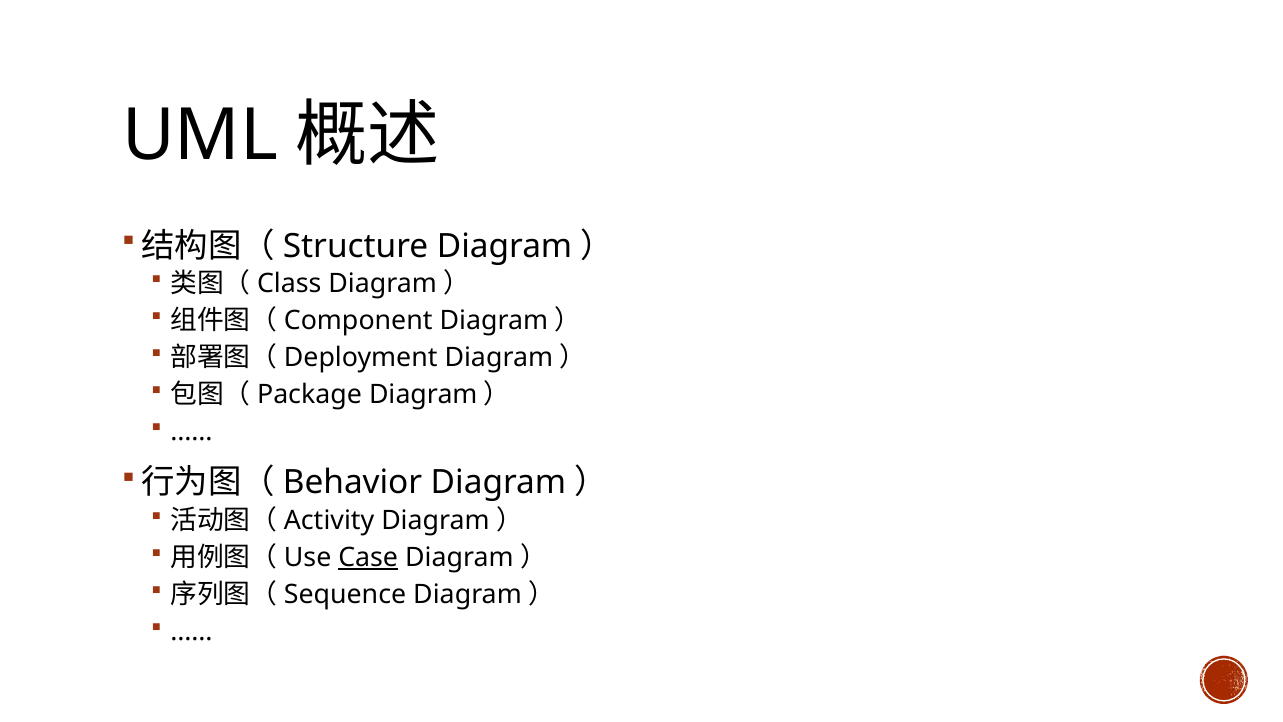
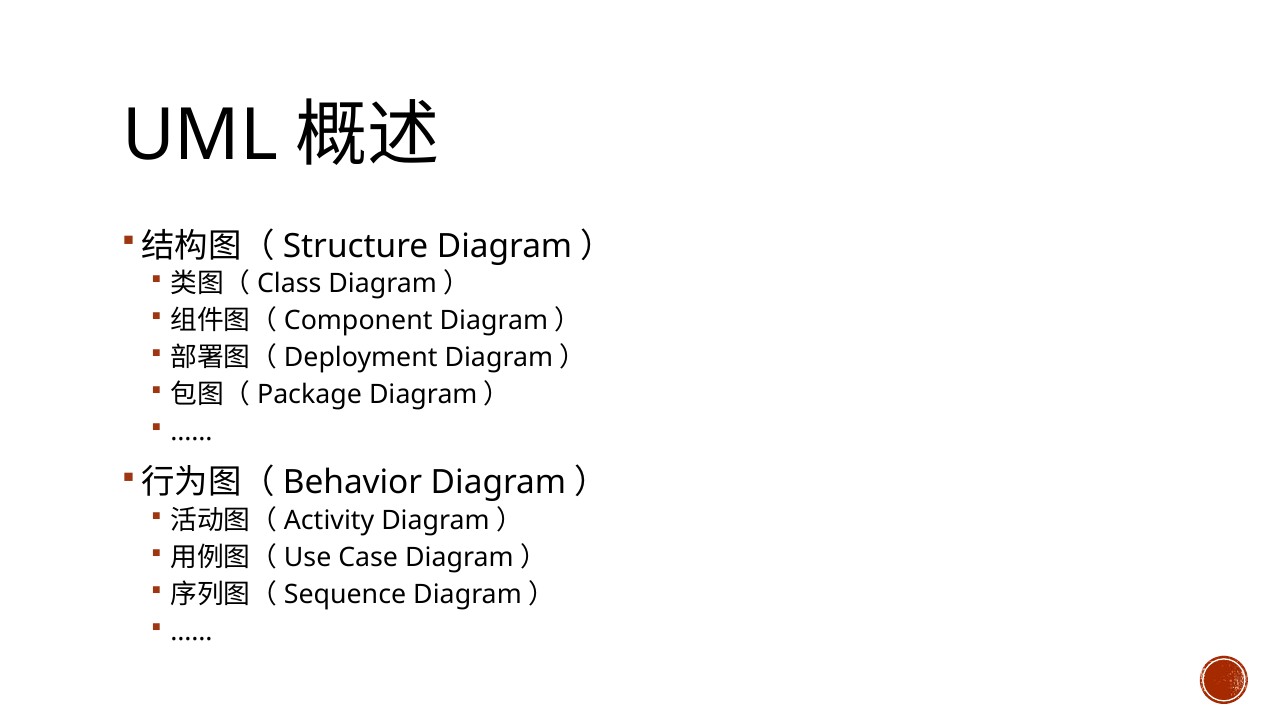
Case underline: present -> none (368, 557)
